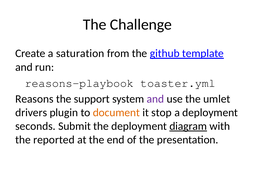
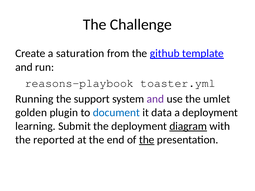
Reasons: Reasons -> Running (34, 99)
drivers: drivers -> golden (31, 113)
document colour: orange -> blue (116, 113)
stop: stop -> data (162, 113)
seconds: seconds -> learning (35, 126)
the underline: none -> present (147, 140)
